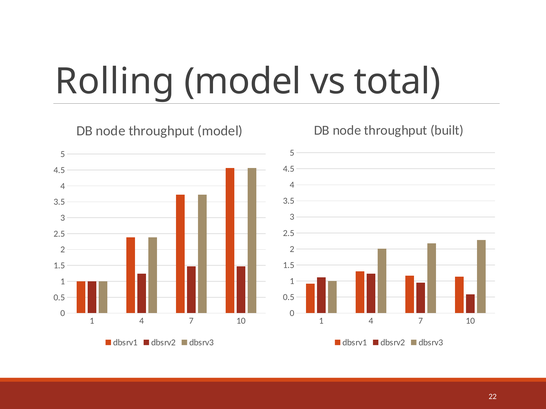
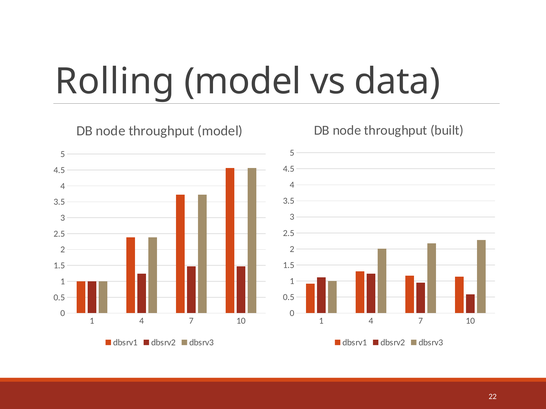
total: total -> data (397, 82)
